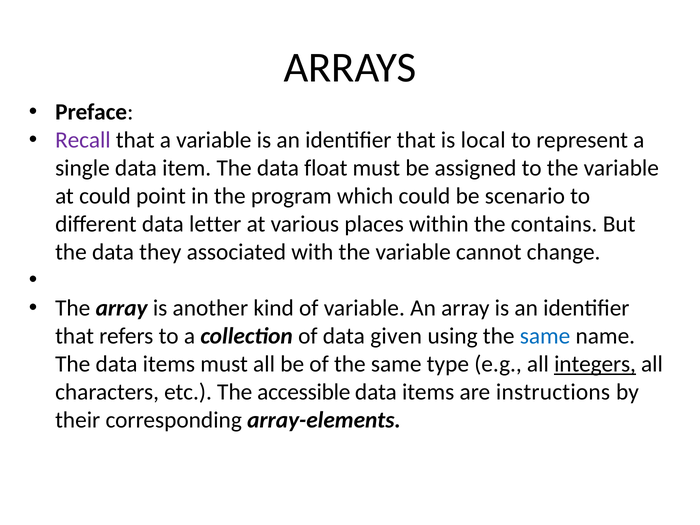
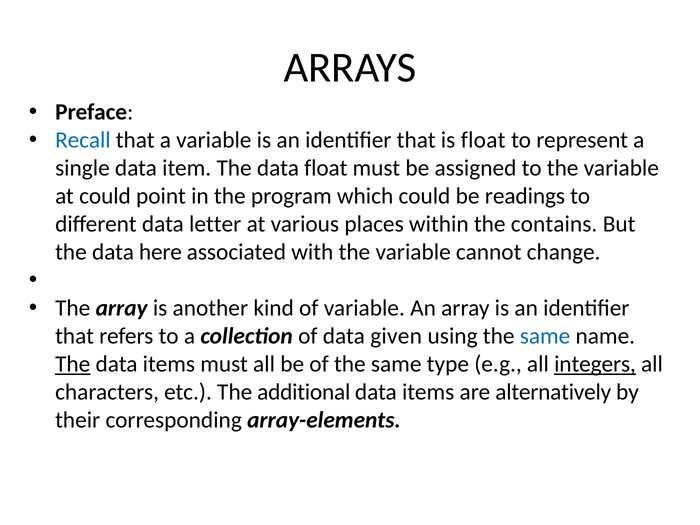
Recall colour: purple -> blue (83, 140)
is local: local -> float (483, 140)
scenario: scenario -> readings (525, 196)
they: they -> here (160, 252)
The underline: none -> present (73, 364)
accessible: accessible -> additional (304, 392)
instructions: instructions -> alternatively (553, 392)
